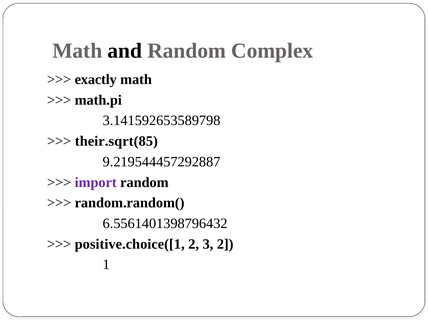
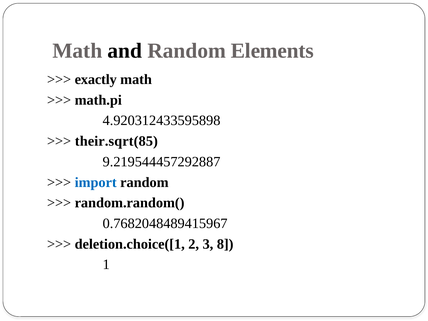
Complex: Complex -> Elements (272, 51)
3.141592653589798: 3.141592653589798 -> 4.920312433595898 (162, 121)
import colour: purple -> blue (96, 182)
6.5561401398796432: 6.5561401398796432 -> 0.7682048489415967 (165, 223)
positive.choice([1: positive.choice([1 -> deletion.choice([1 (130, 244)
3 2: 2 -> 8 (225, 244)
